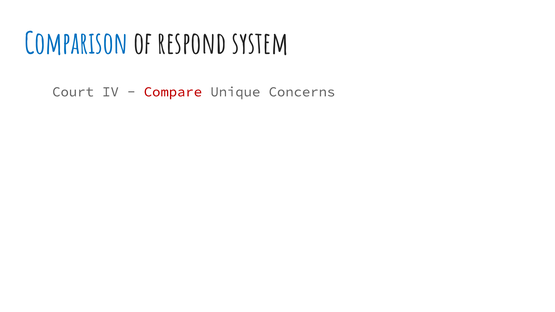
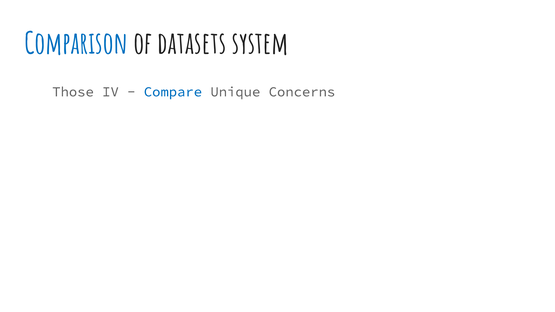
respond: respond -> datasets (192, 44)
Court: Court -> Those (73, 92)
Compare colour: red -> blue (173, 92)
